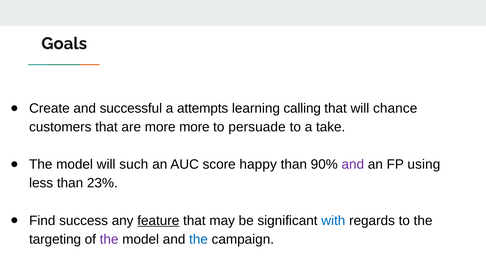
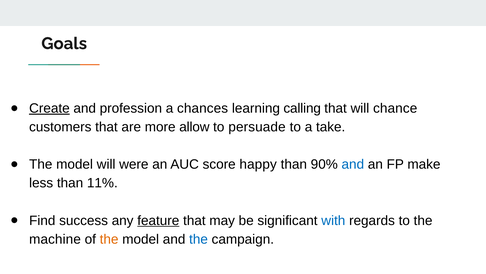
Create underline: none -> present (49, 108)
successful: successful -> profession (131, 108)
attempts: attempts -> chances (203, 108)
more more: more -> allow (194, 127)
such: such -> were (134, 164)
and colour: purple -> blue (353, 164)
using: using -> make (424, 164)
23%: 23% -> 11% (102, 183)
targeting: targeting -> machine (55, 239)
the colour: purple -> orange (109, 239)
